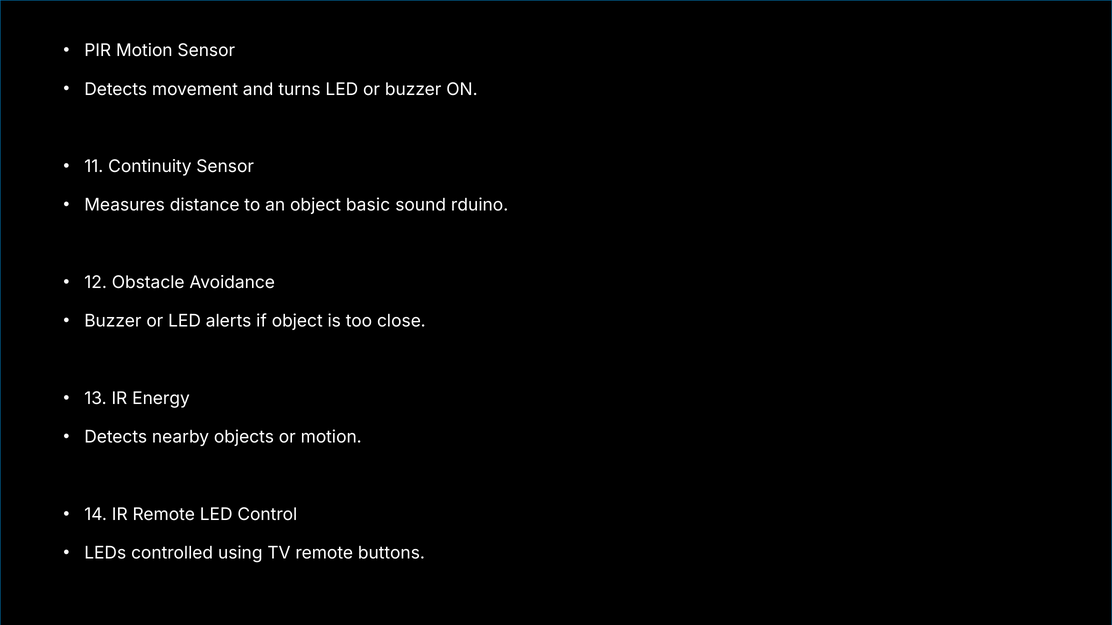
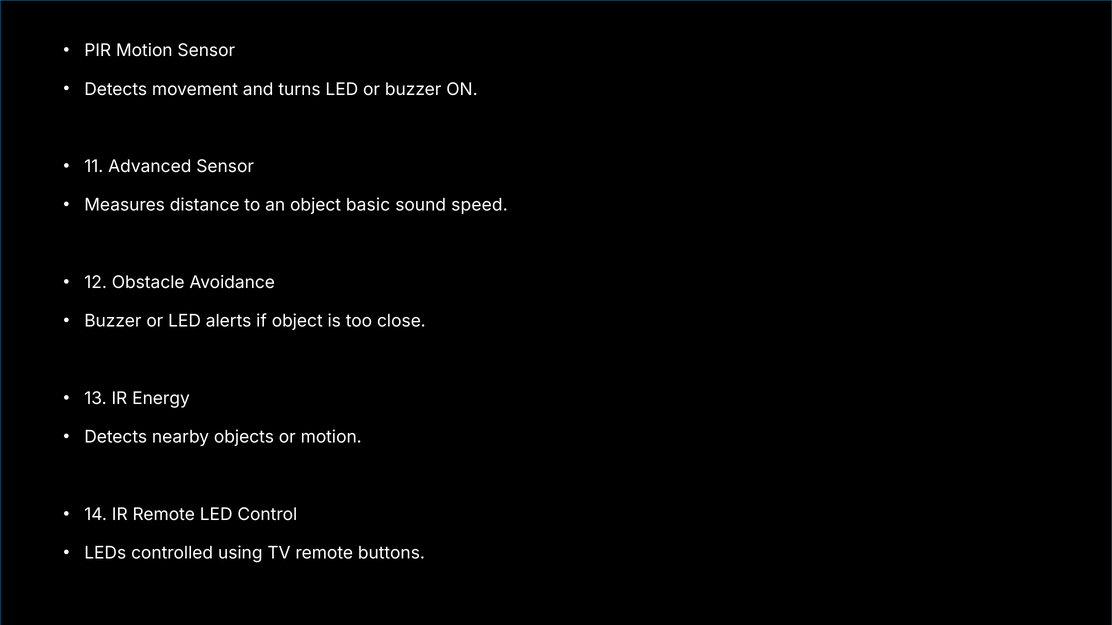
Continuity: Continuity -> Advanced (150, 167)
rduino: rduino -> speed (480, 205)
